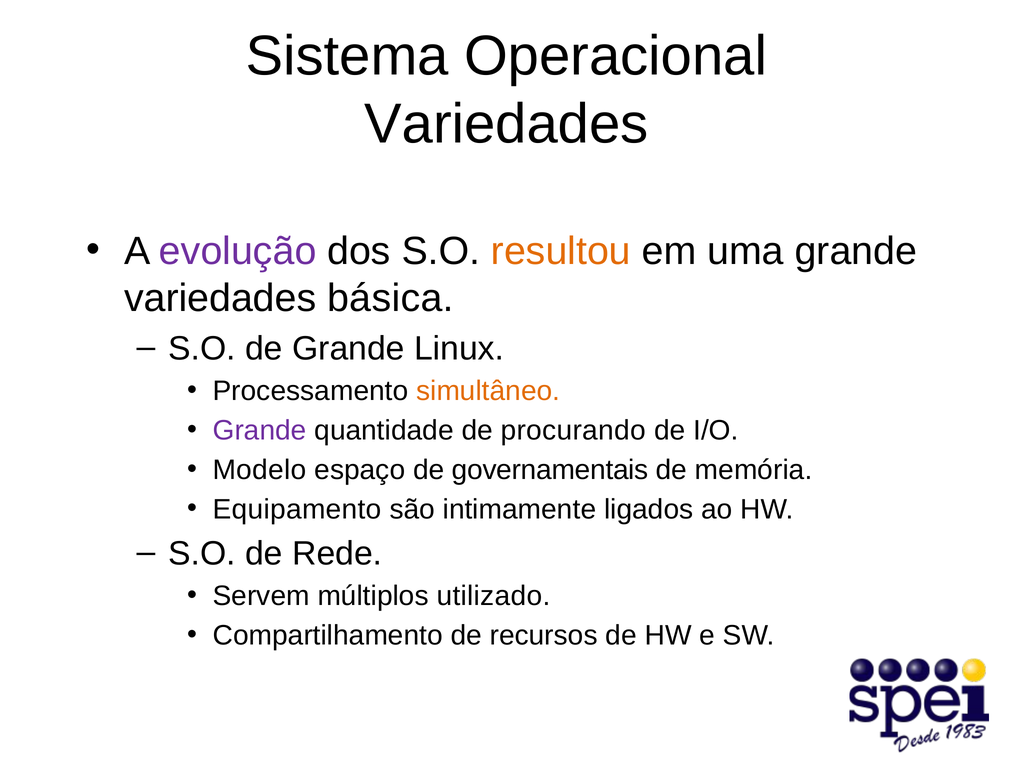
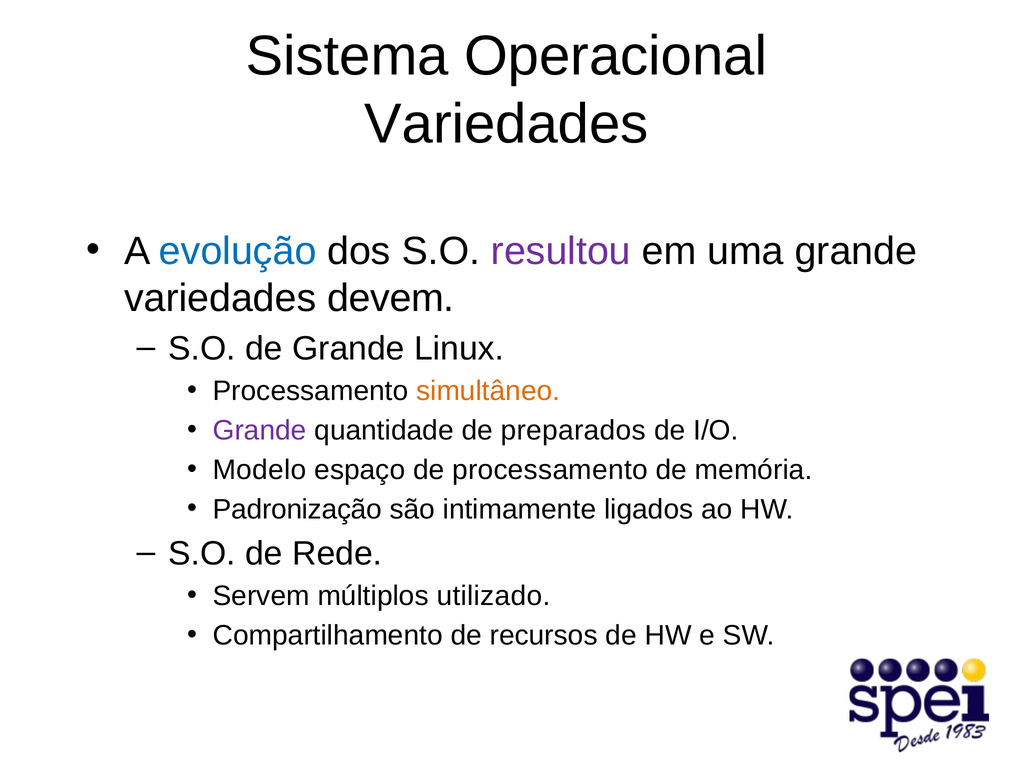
evolução colour: purple -> blue (238, 251)
resultou colour: orange -> purple (561, 251)
básica: básica -> devem (391, 298)
procurando: procurando -> preparados (573, 430)
de governamentais: governamentais -> processamento (550, 470)
Equipamento: Equipamento -> Padronização (297, 509)
